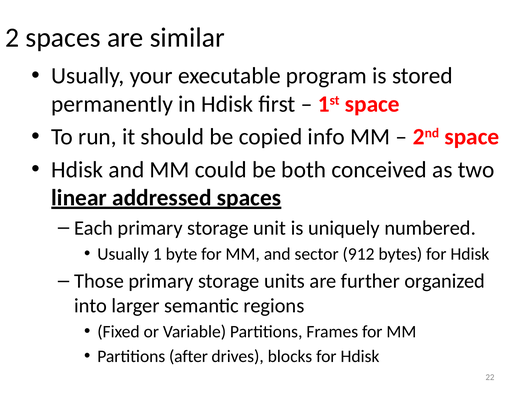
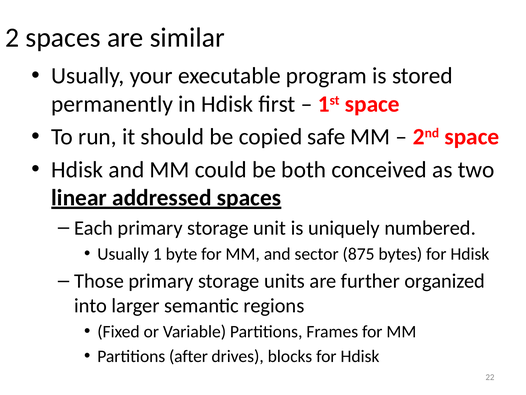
info: info -> safe (326, 137)
912: 912 -> 875 (359, 254)
